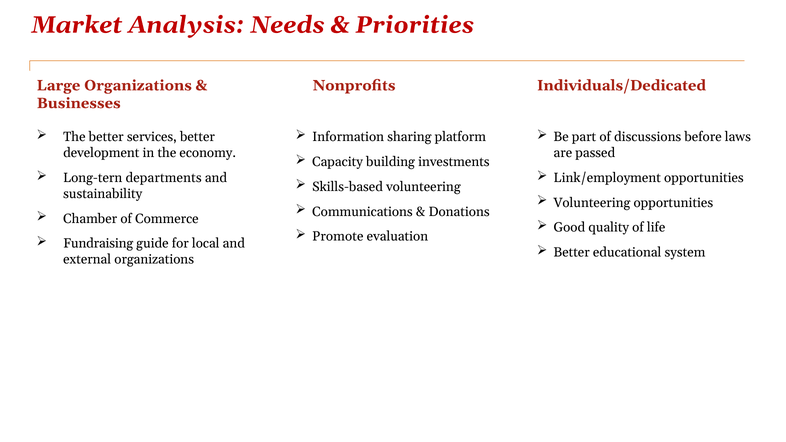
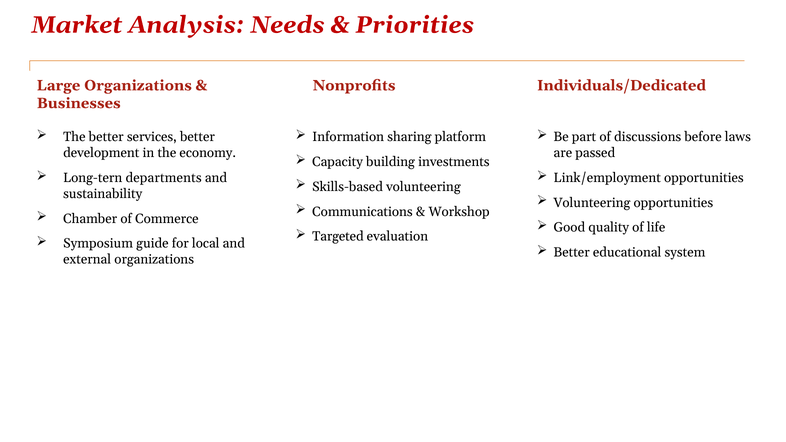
Donations: Donations -> Workshop (459, 212)
Promote: Promote -> Targeted (338, 237)
Fundraising: Fundraising -> Symposium (98, 244)
